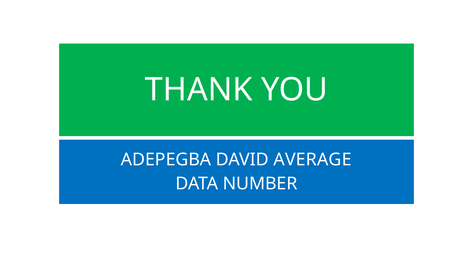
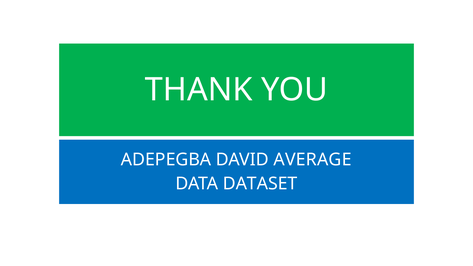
NUMBER: NUMBER -> DATASET (260, 184)
